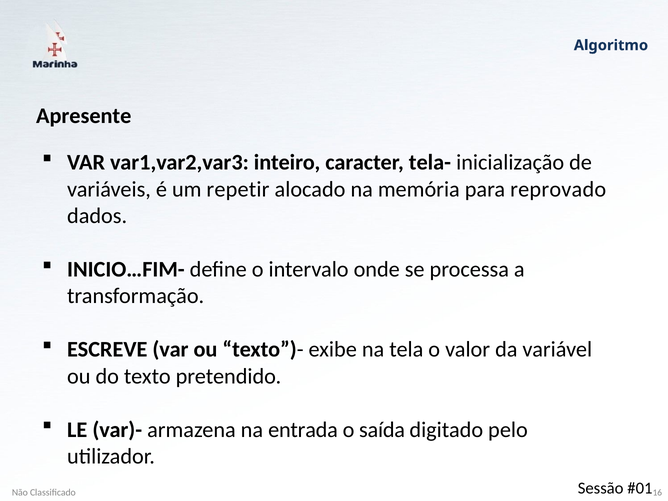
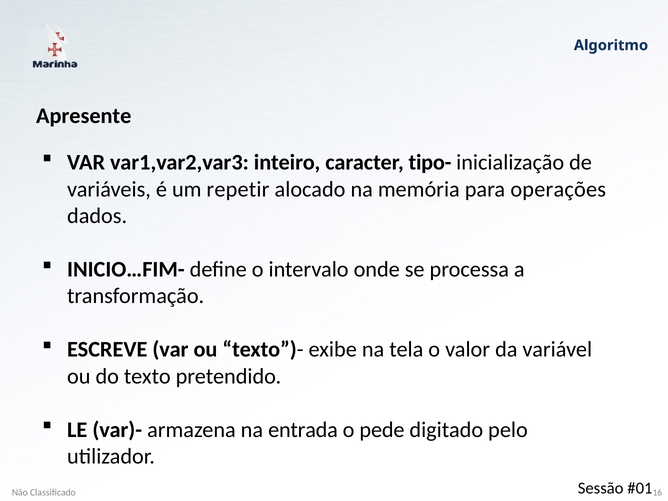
tela-: tela- -> tipo- (430, 162)
reprovado: reprovado -> operações (558, 189)
saída: saída -> pede (382, 430)
